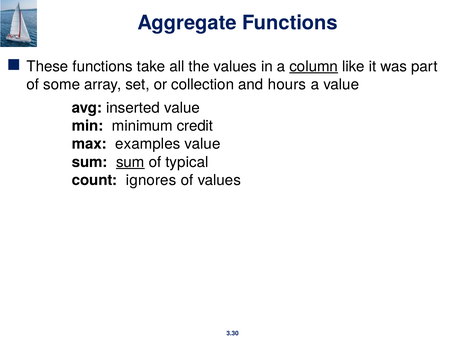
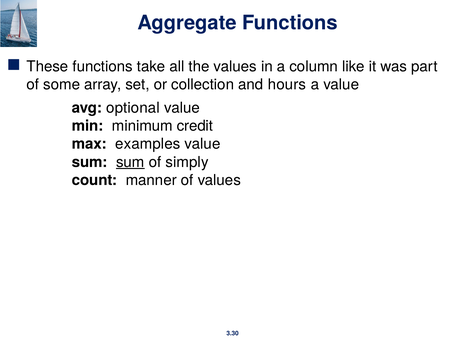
column underline: present -> none (314, 66)
inserted: inserted -> optional (133, 108)
typical: typical -> simply (187, 162)
ignores: ignores -> manner (151, 180)
